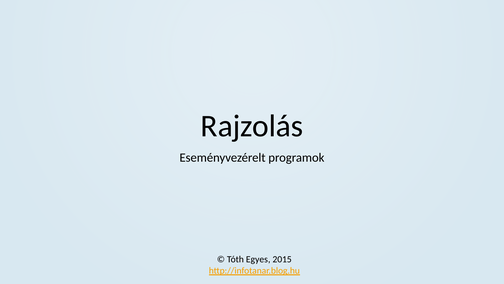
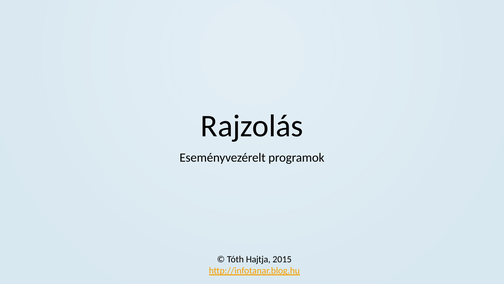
Egyes: Egyes -> Hajtja (258, 259)
